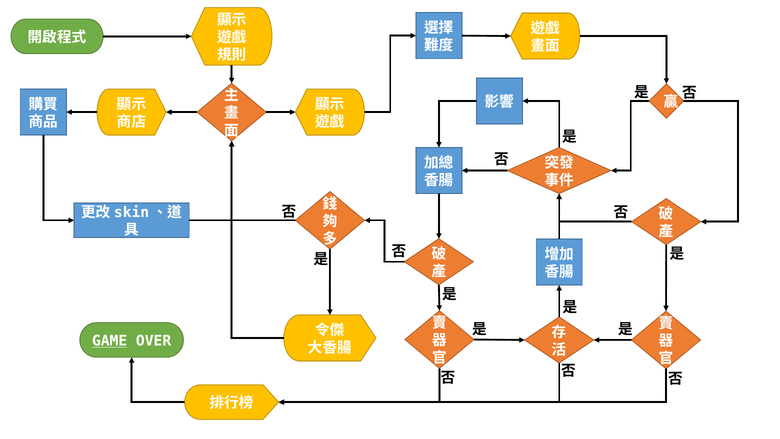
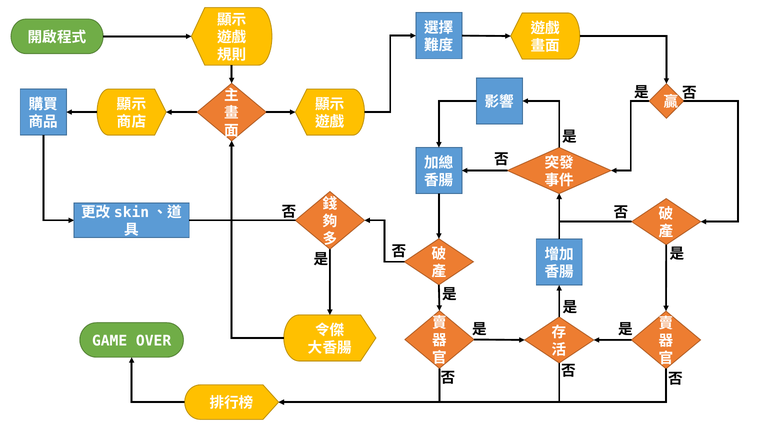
GAME underline: present -> none (110, 341)
